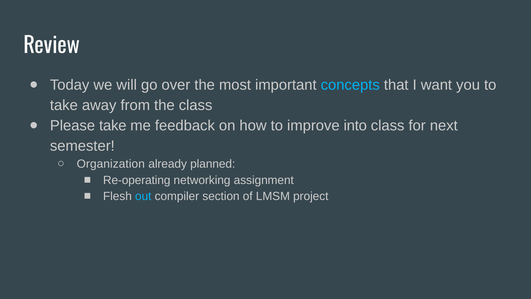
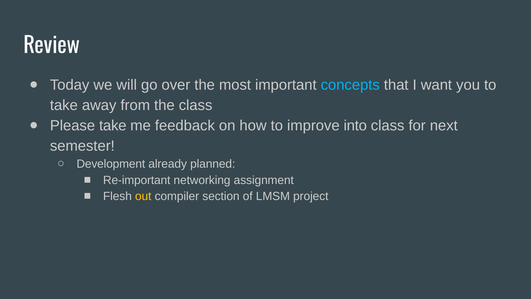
Organization: Organization -> Development (111, 164)
Re-operating: Re-operating -> Re-important (137, 180)
out colour: light blue -> yellow (143, 196)
